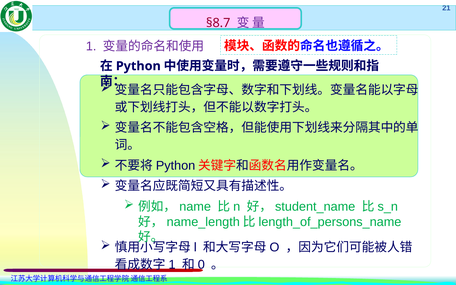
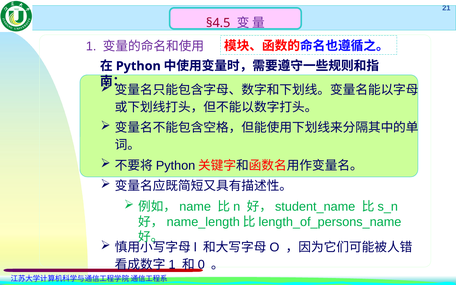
§8.7: §8.7 -> §4.5 (218, 23)
